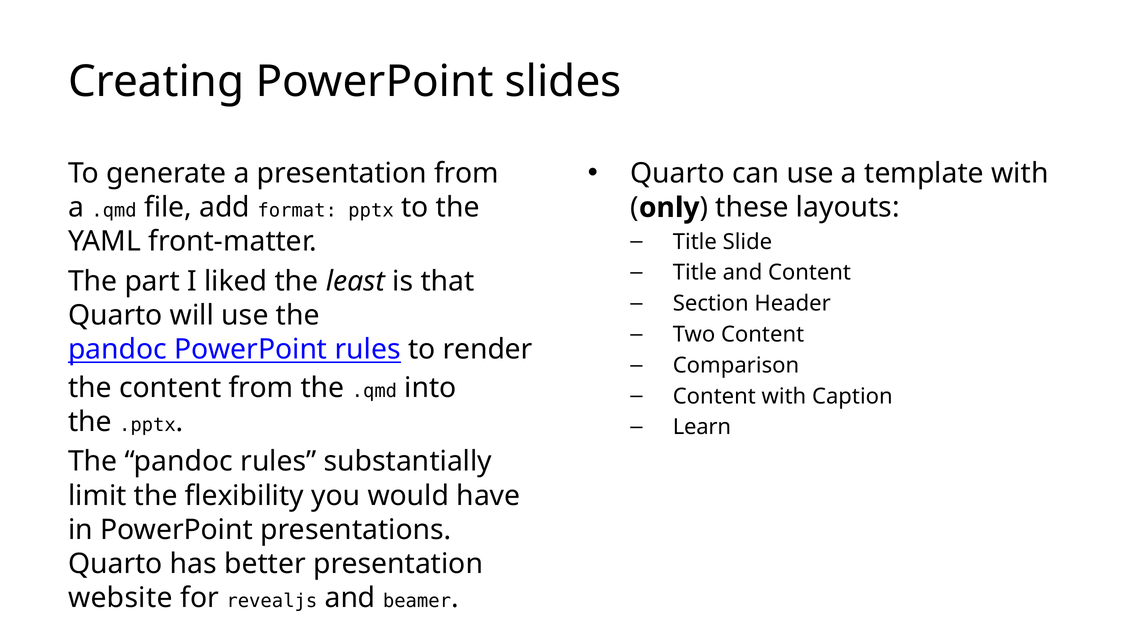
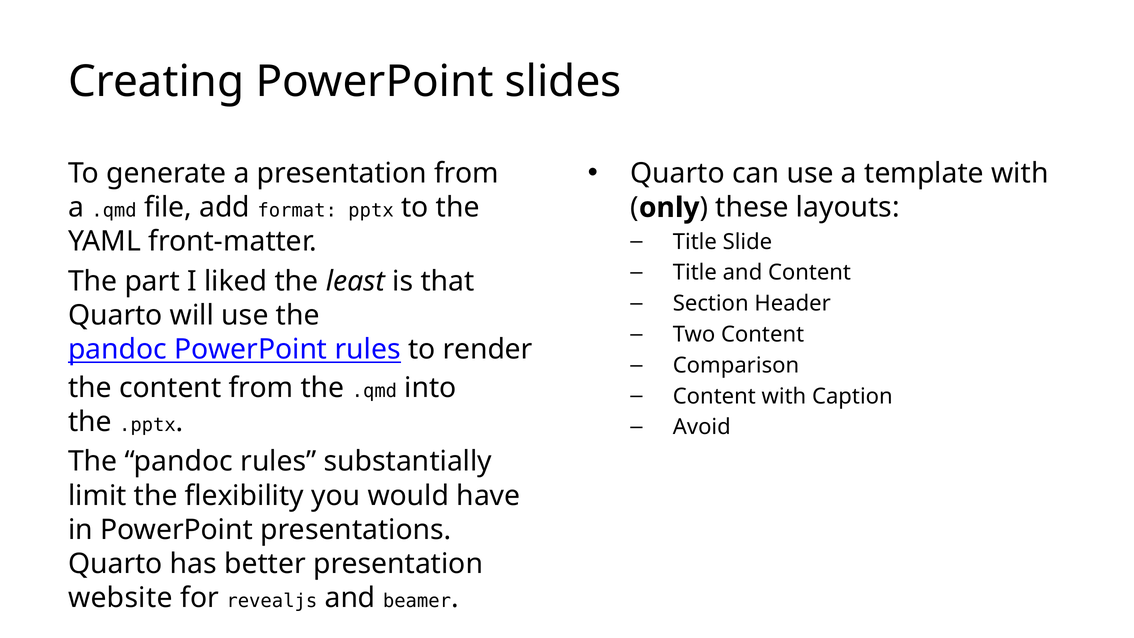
Learn: Learn -> Avoid (702, 427)
